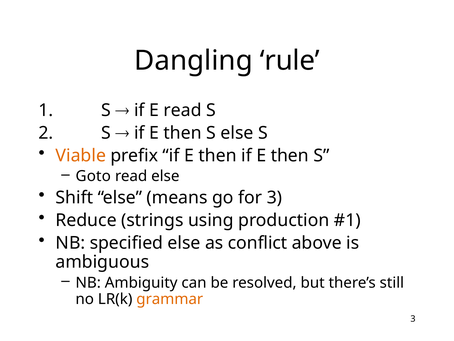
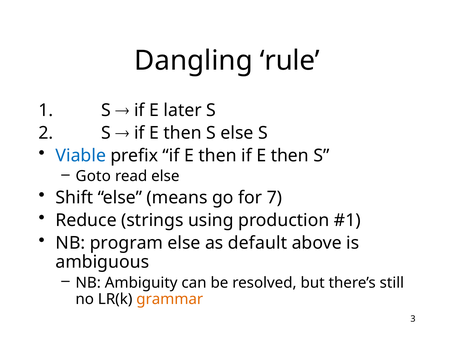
E read: read -> later (183, 110)
Viable colour: orange -> blue (81, 155)
for 3: 3 -> 7 (274, 197)
specified: specified -> program (126, 242)
conflict: conflict -> default (258, 242)
